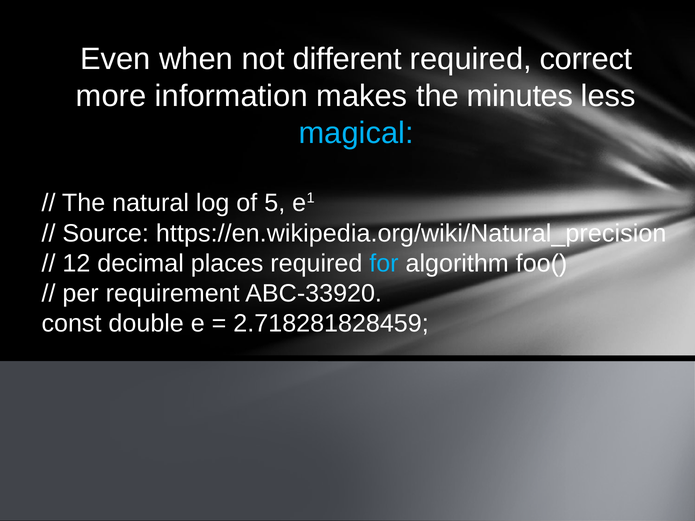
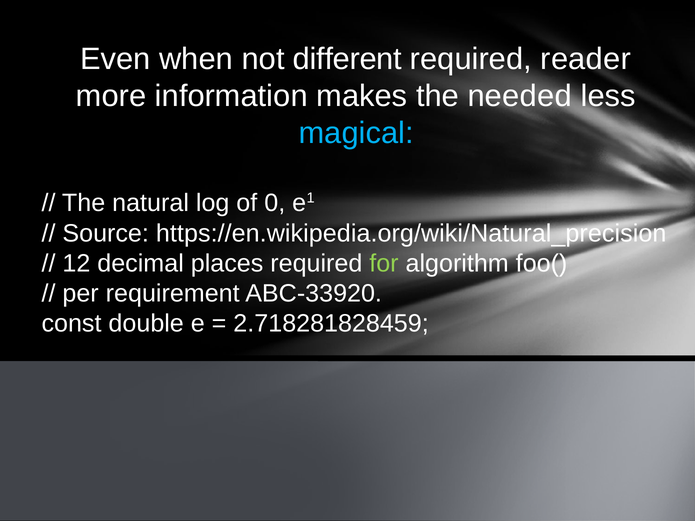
correct: correct -> reader (586, 59)
minutes: minutes -> needed (520, 96)
5: 5 -> 0 (275, 203)
for colour: light blue -> light green (384, 263)
